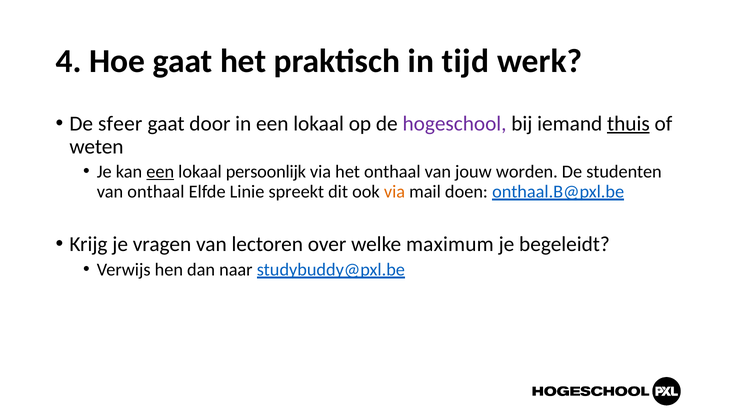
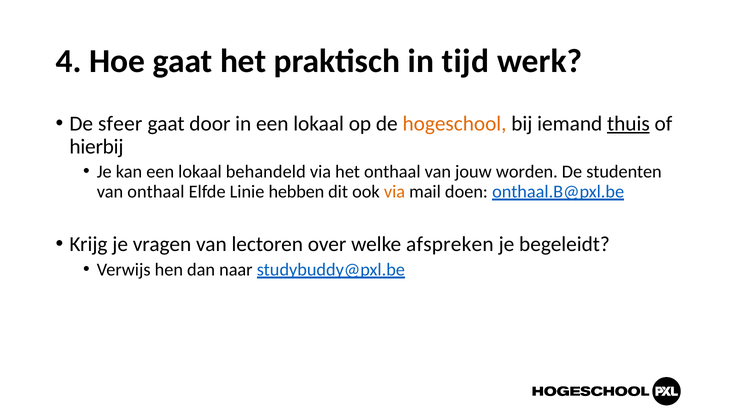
hogeschool colour: purple -> orange (455, 124)
weten: weten -> hierbij (96, 147)
een underline: present -> none (160, 172)
persoonlijk: persoonlijk -> behandeld (266, 172)
spreekt: spreekt -> hebben (296, 192)
maximum: maximum -> afspreken (450, 244)
